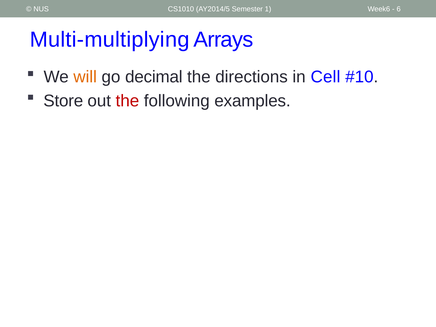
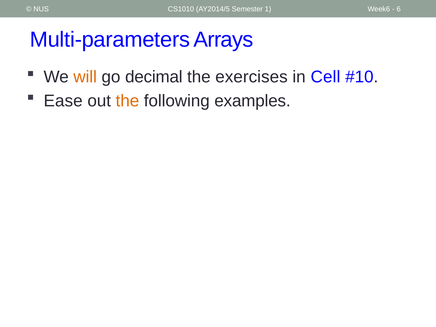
Multi-multiplying: Multi-multiplying -> Multi-parameters (110, 40)
directions: directions -> exercises (251, 77)
Store: Store -> Ease (63, 101)
the colour: red -> orange (127, 101)
